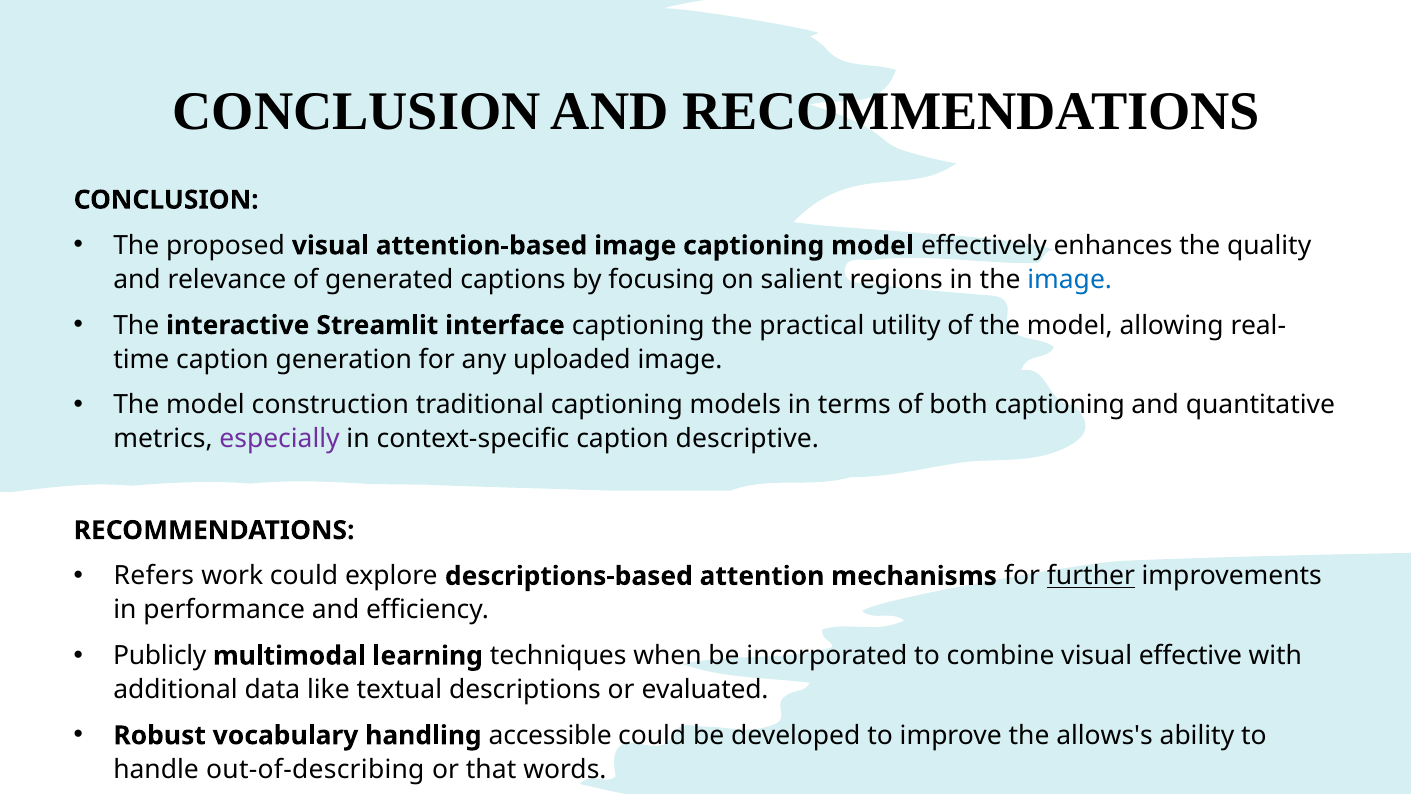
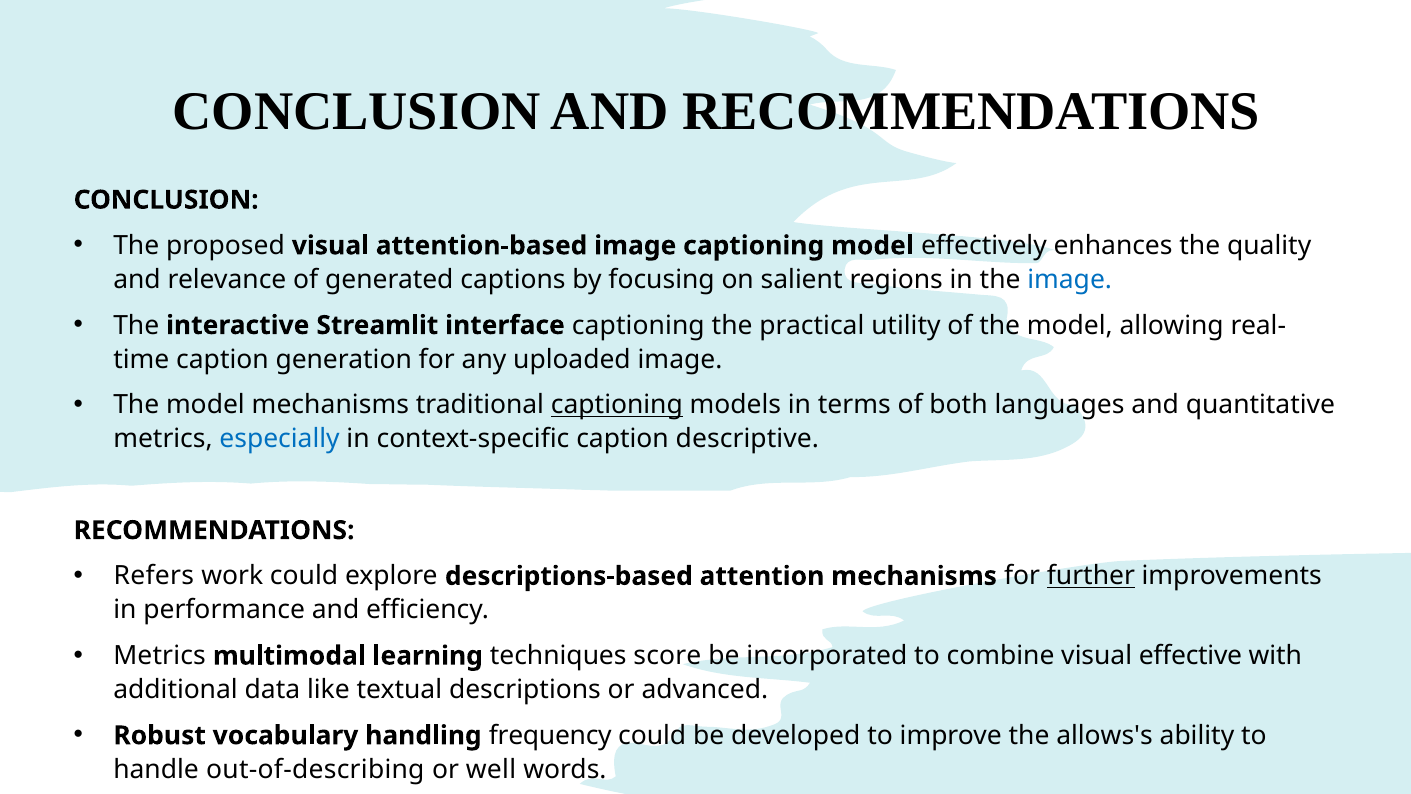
model construction: construction -> mechanisms (330, 405)
captioning underline: none -> present (617, 405)
both captioning: captioning -> languages (1060, 405)
especially colour: purple -> blue (280, 439)
Publicly: Publicly -> Metrics (160, 656)
when: when -> score (667, 656)
evaluated: evaluated -> advanced (705, 690)
accessible: accessible -> frequency (550, 735)
that: that -> well (491, 769)
